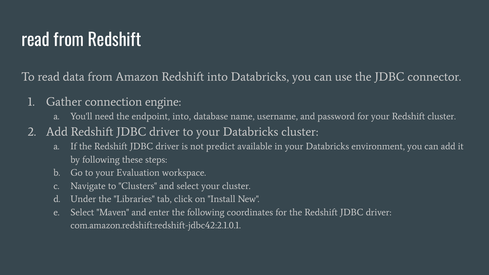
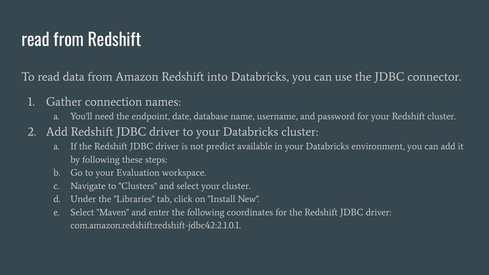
engine: engine -> names (163, 102)
endpoint into: into -> date (182, 116)
